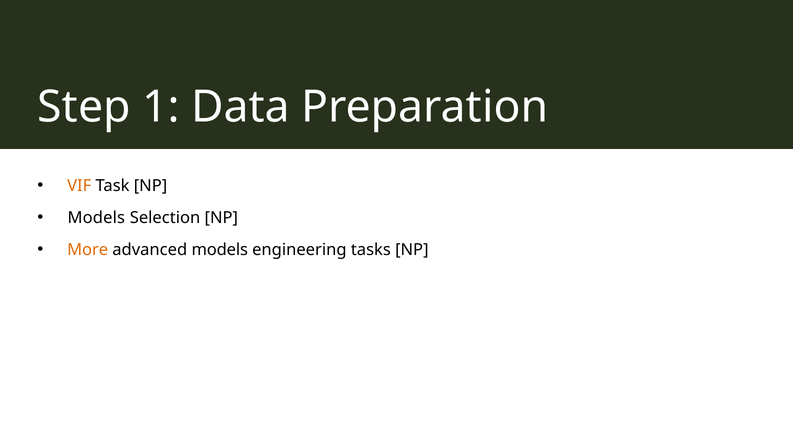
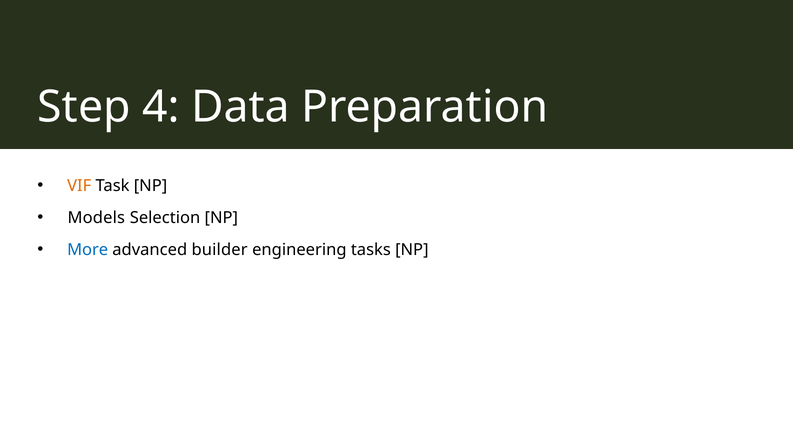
1: 1 -> 4 (161, 107)
More colour: orange -> blue (88, 250)
advanced models: models -> builder (220, 250)
